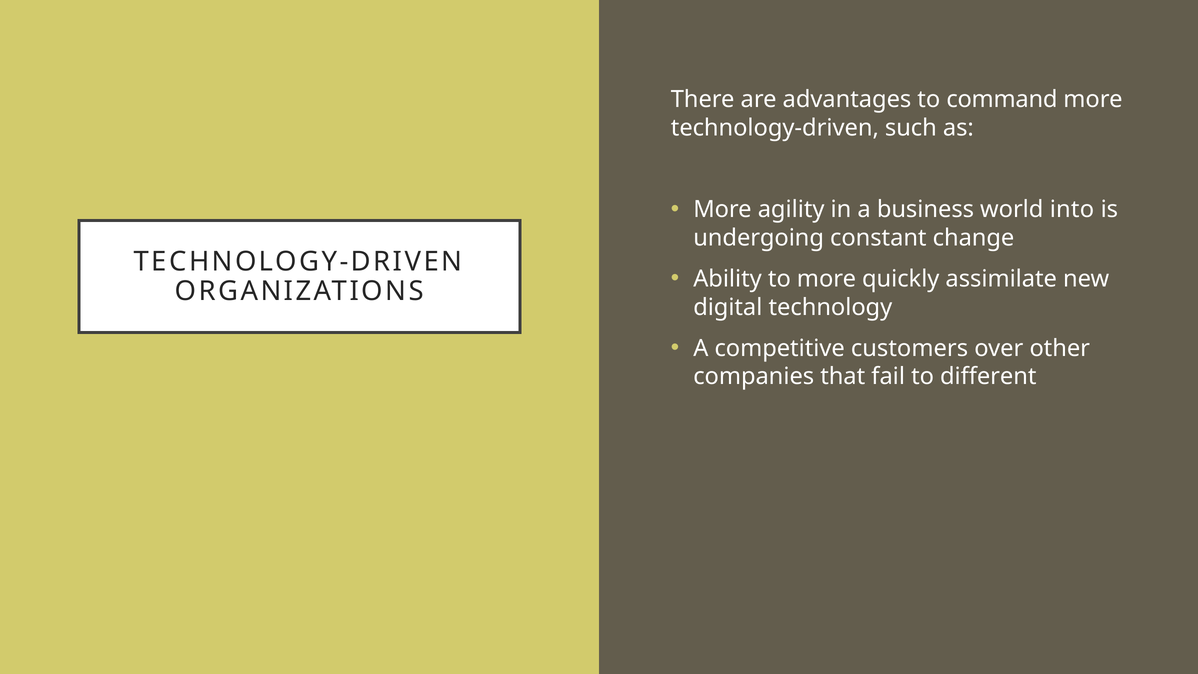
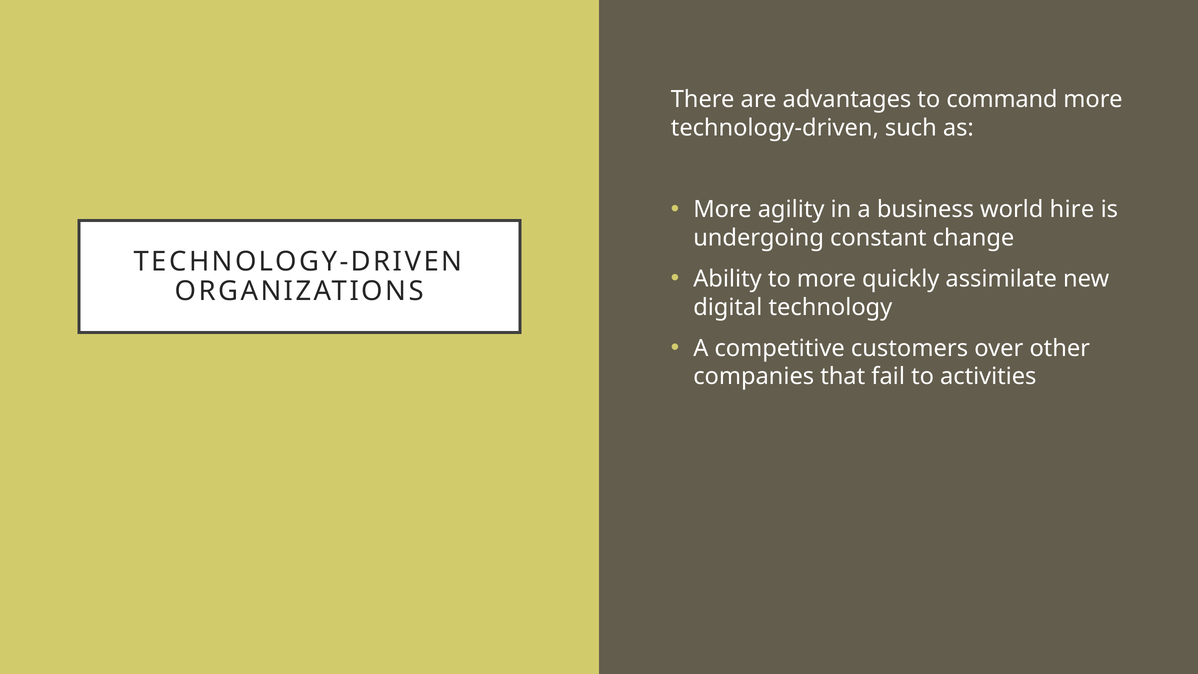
into: into -> hire (1072, 210)
different: different -> activities (988, 377)
